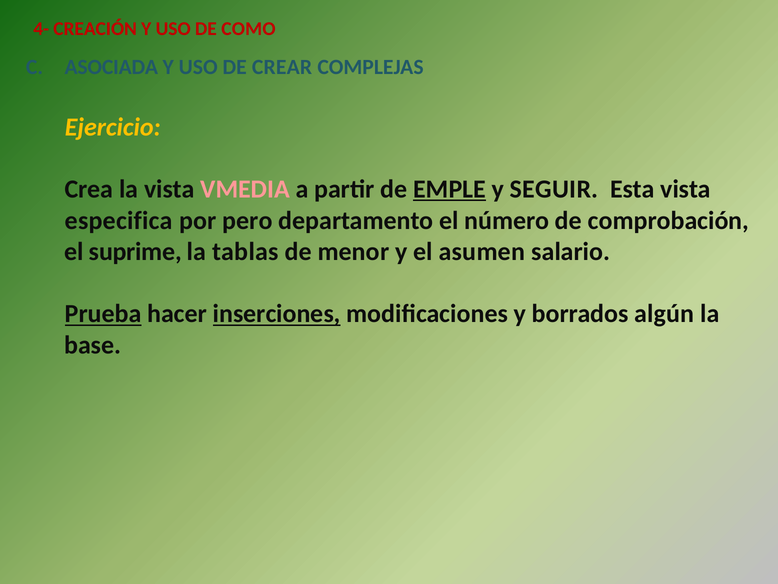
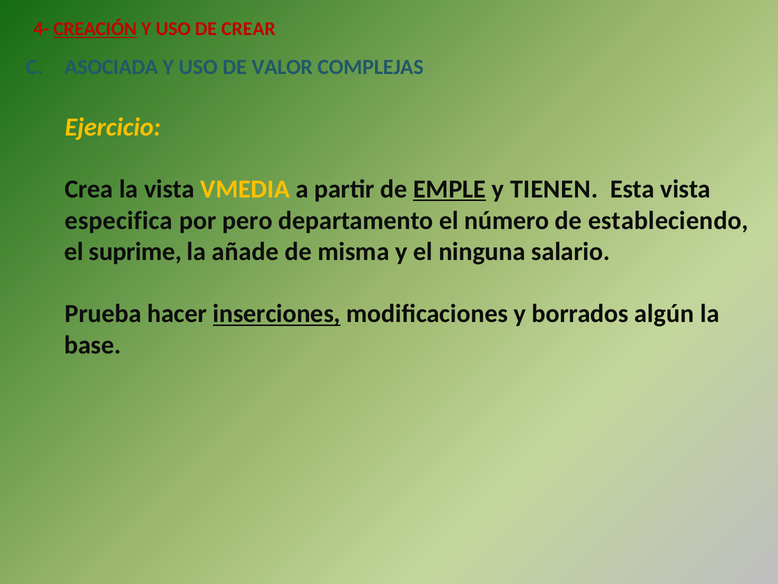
CREACIÓN underline: none -> present (95, 29)
COMO: COMO -> CREAR (248, 29)
CREAR: CREAR -> VALOR (282, 67)
VMEDIA colour: pink -> yellow (245, 189)
SEGUIR: SEGUIR -> TIENEN (554, 189)
comprobación: comprobación -> estableciendo (668, 220)
tablas: tablas -> añade (245, 251)
menor: menor -> misma (353, 251)
asumen: asumen -> ninguna (482, 251)
Prueba underline: present -> none (103, 314)
